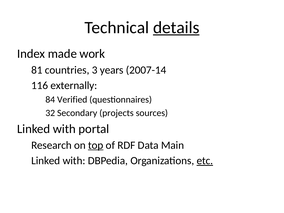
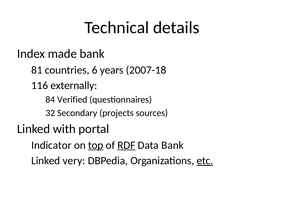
details underline: present -> none (176, 27)
made work: work -> bank (92, 54)
3: 3 -> 6 (95, 70)
2007-14: 2007-14 -> 2007-18 (146, 70)
Research: Research -> Indicator (51, 145)
RDF underline: none -> present (126, 145)
Data Main: Main -> Bank (173, 145)
with: with -> very (74, 161)
